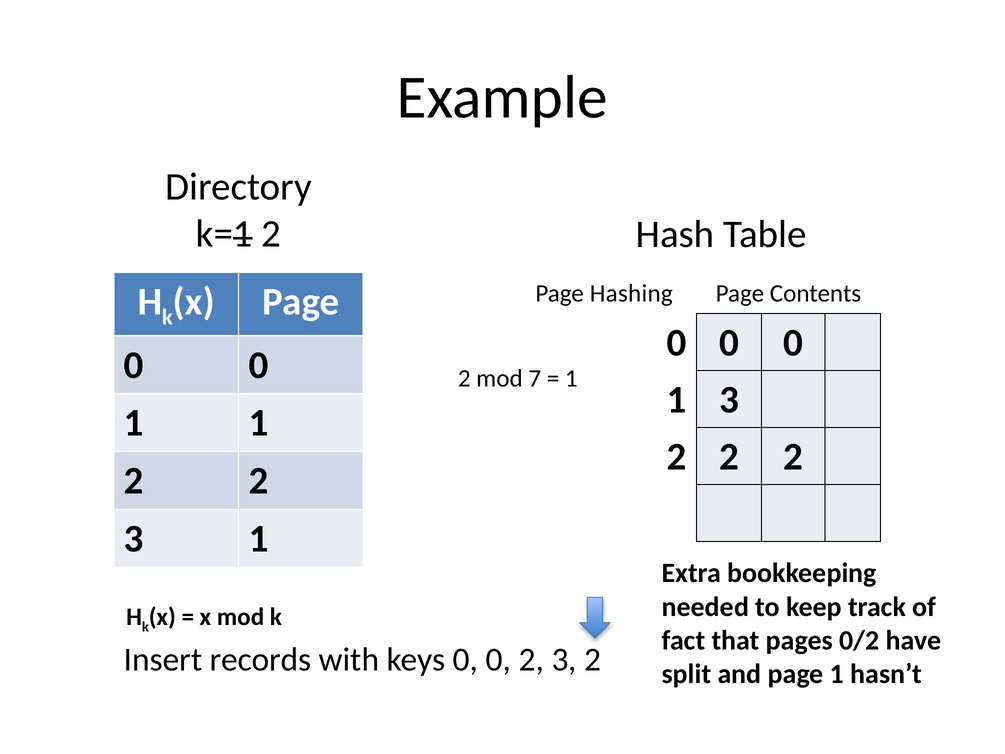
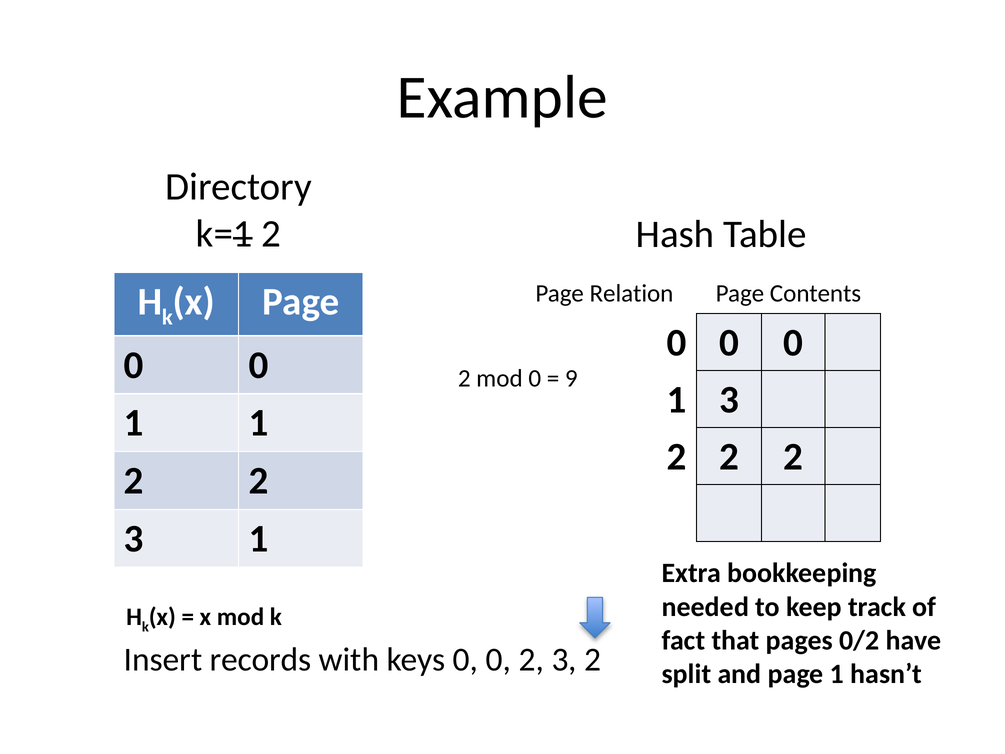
Hashing: Hashing -> Relation (631, 293)
mod 7: 7 -> 0 (535, 378)
1: 1 -> 9 (571, 378)
